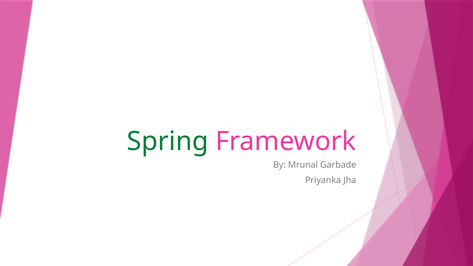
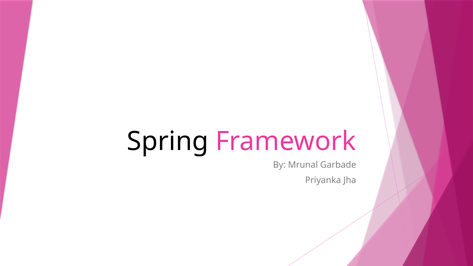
Spring colour: green -> black (168, 141)
